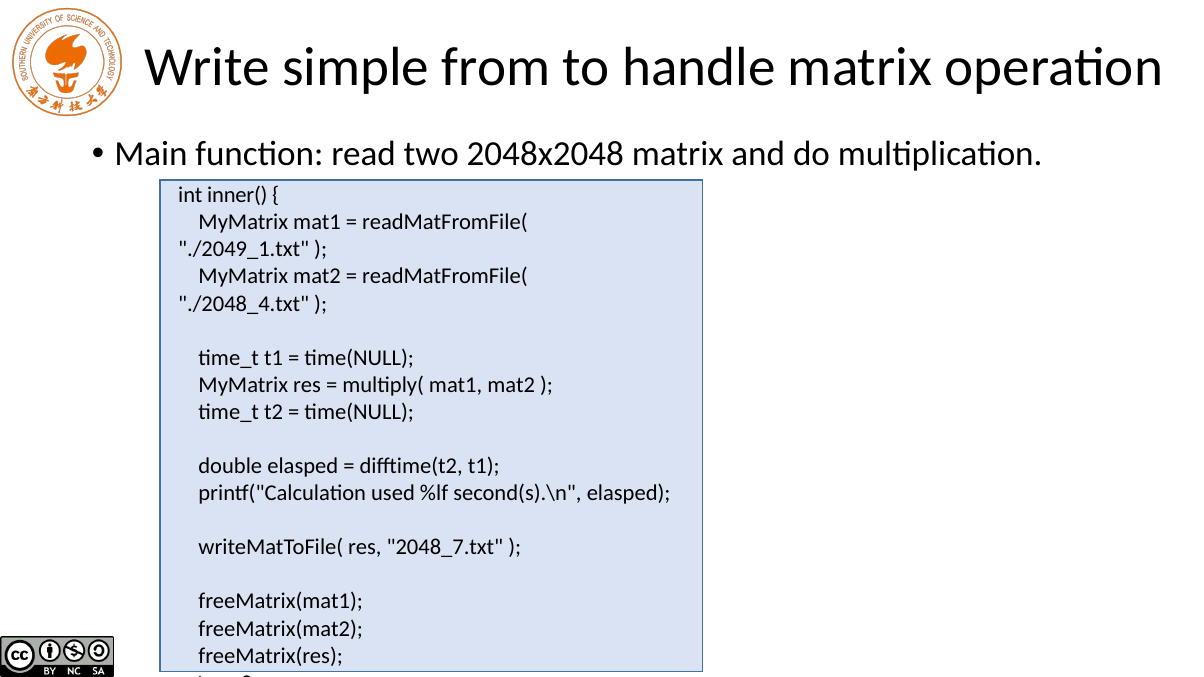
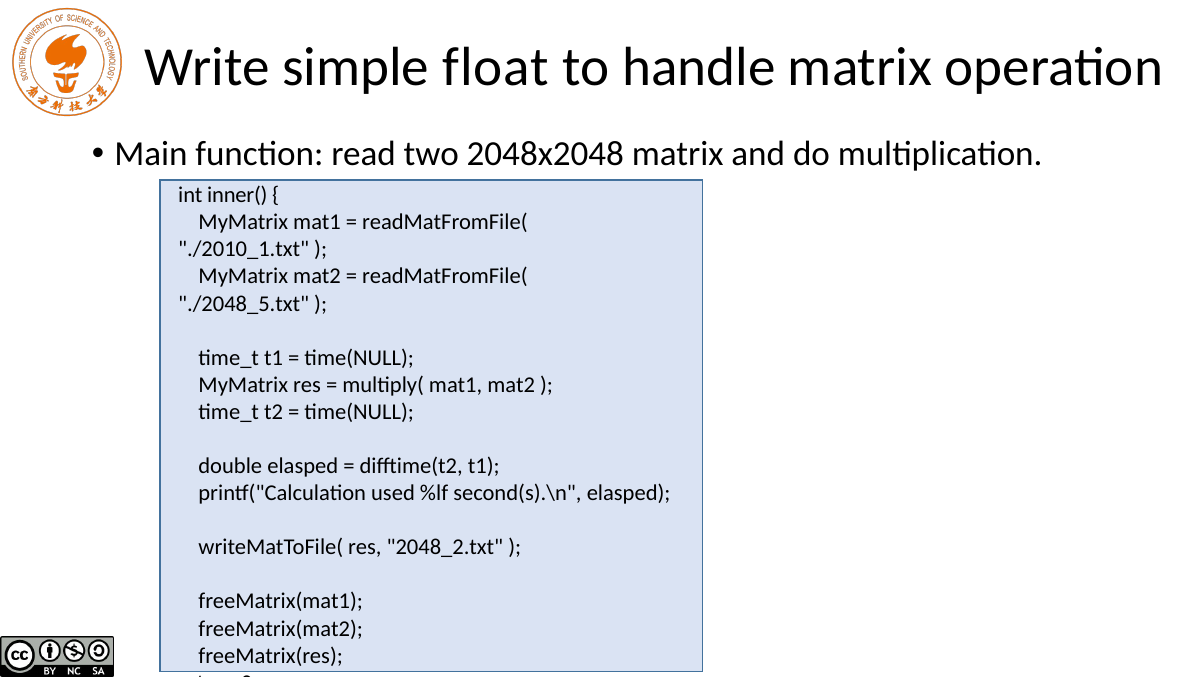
from: from -> float (496, 67)
./2049_1.txt: ./2049_1.txt -> ./2010_1.txt (244, 250)
./2048_4.txt: ./2048_4.txt -> ./2048_5.txt (244, 304)
2048_7.txt: 2048_7.txt -> 2048_2.txt (445, 548)
